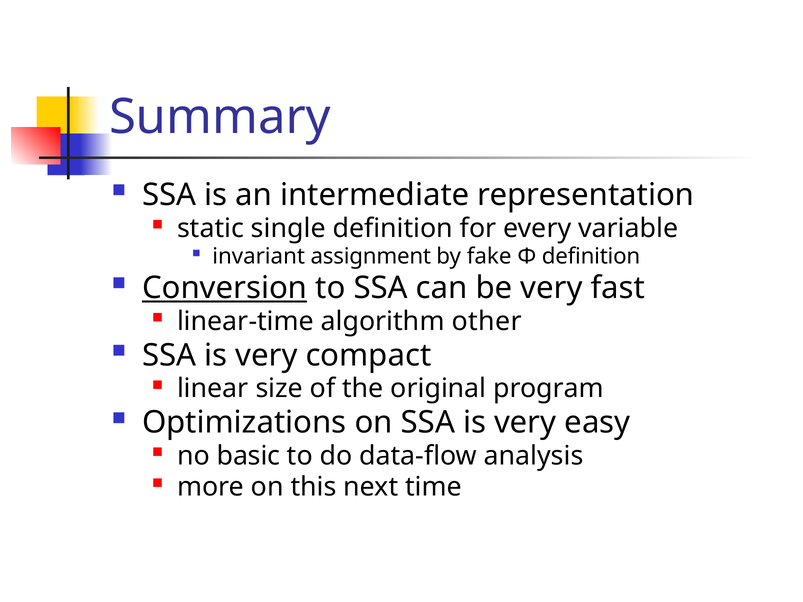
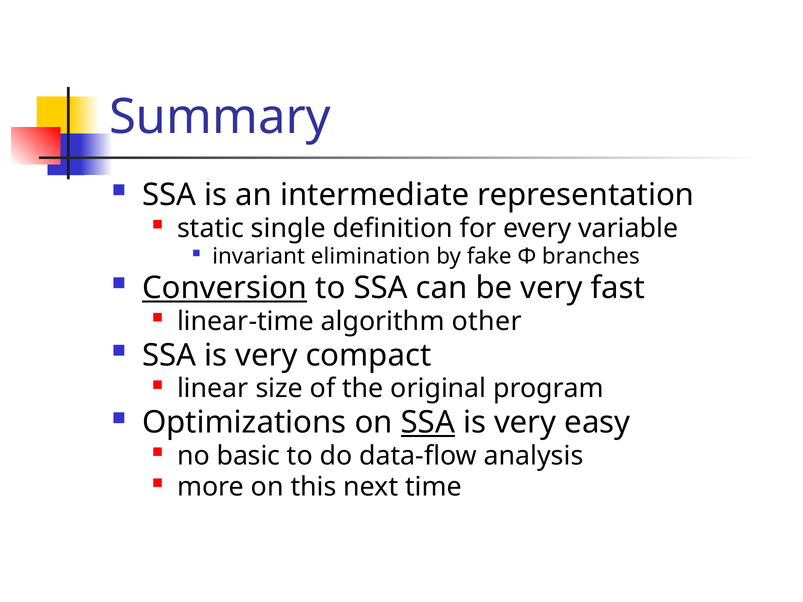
assignment: assignment -> elimination (371, 256)
Φ definition: definition -> branches (591, 256)
SSA underline: none -> present (428, 423)
